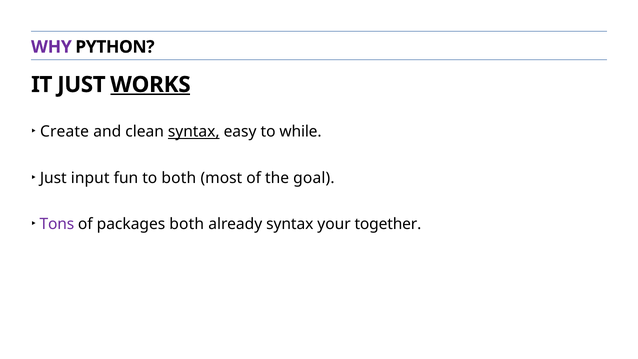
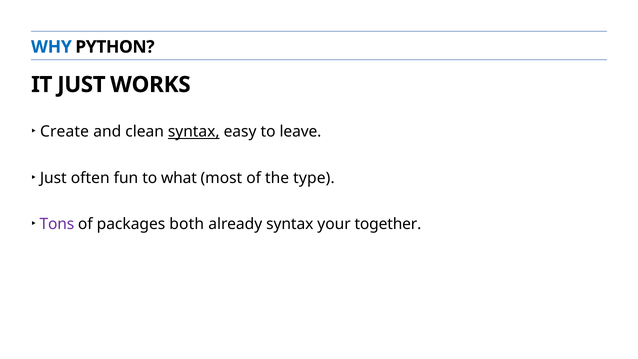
WHY colour: purple -> blue (51, 47)
WORKS underline: present -> none (150, 84)
while: while -> leave (300, 132)
input: input -> often (90, 178)
to both: both -> what (179, 178)
goal: goal -> type (314, 178)
